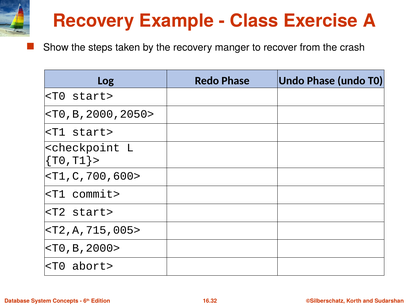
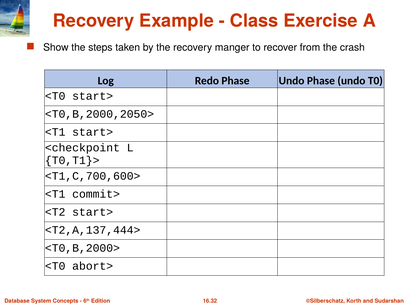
<T2,A,715,005>: <T2,A,715,005> -> <T2,A,137,444> (93, 230)
